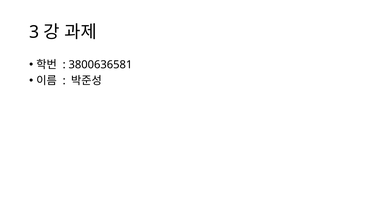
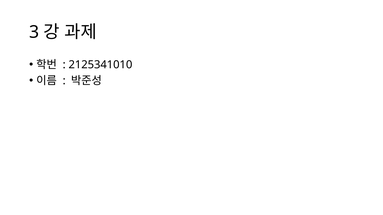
3800636581: 3800636581 -> 2125341010 (100, 65)
